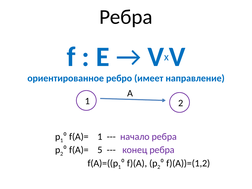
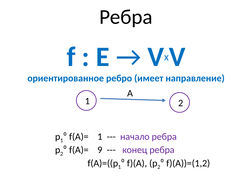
5: 5 -> 9 (100, 150)
